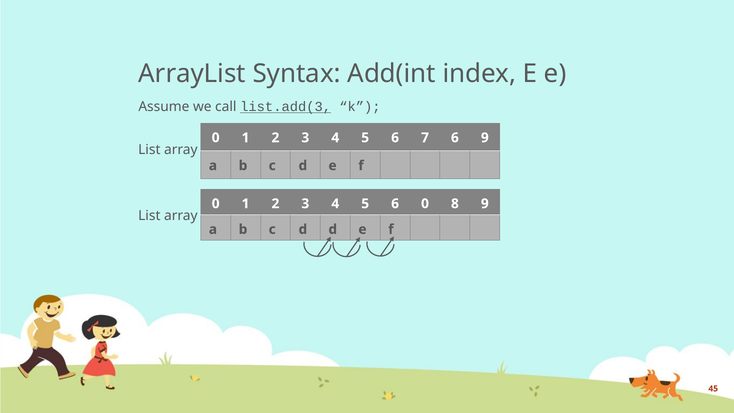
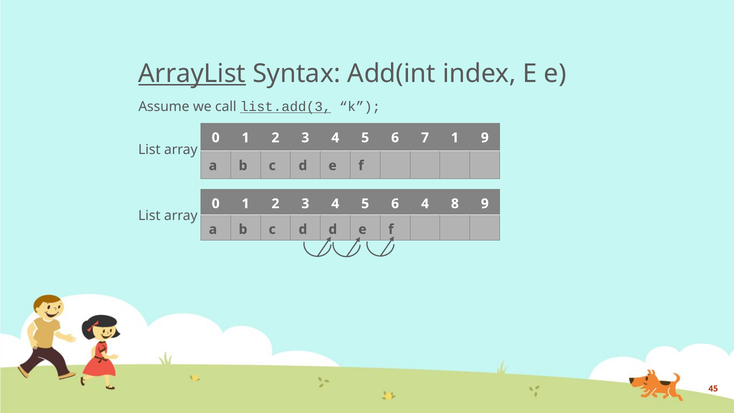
ArrayList underline: none -> present (192, 74)
7 6: 6 -> 1 (455, 138)
6 0: 0 -> 4 (425, 204)
